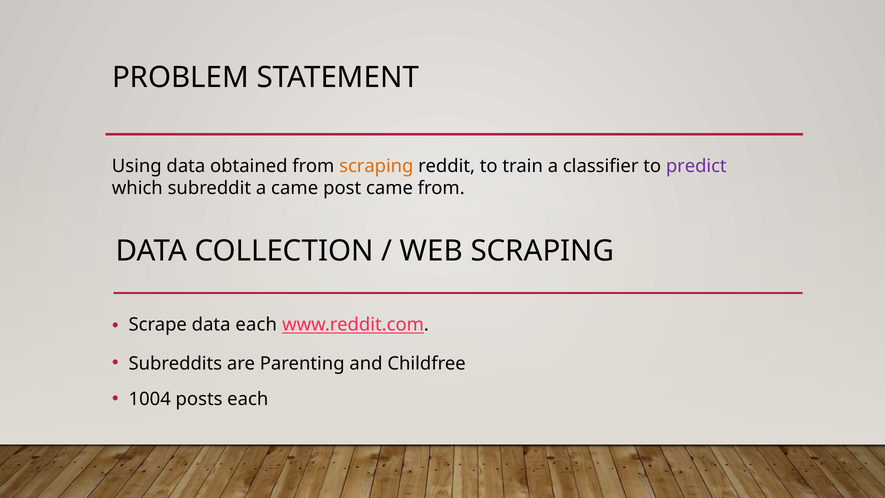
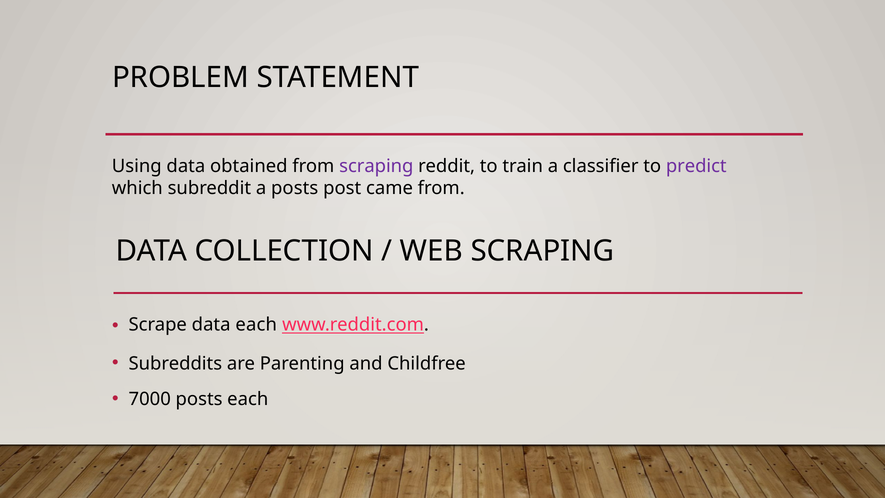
scraping colour: orange -> purple (376, 166)
a came: came -> posts (295, 188)
1004: 1004 -> 7000 (150, 399)
